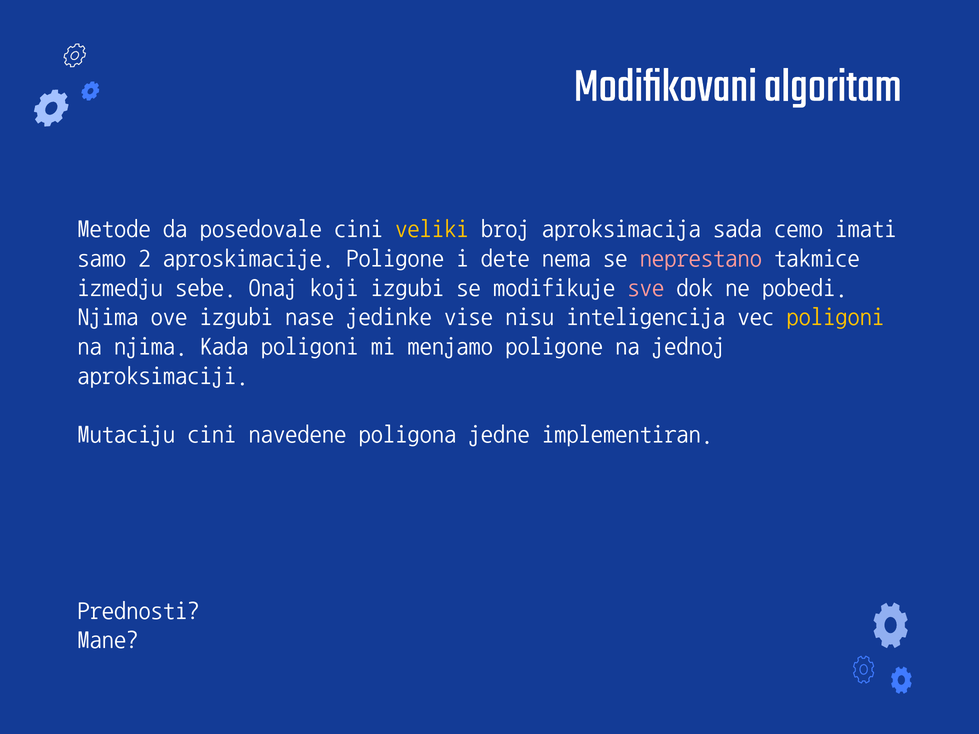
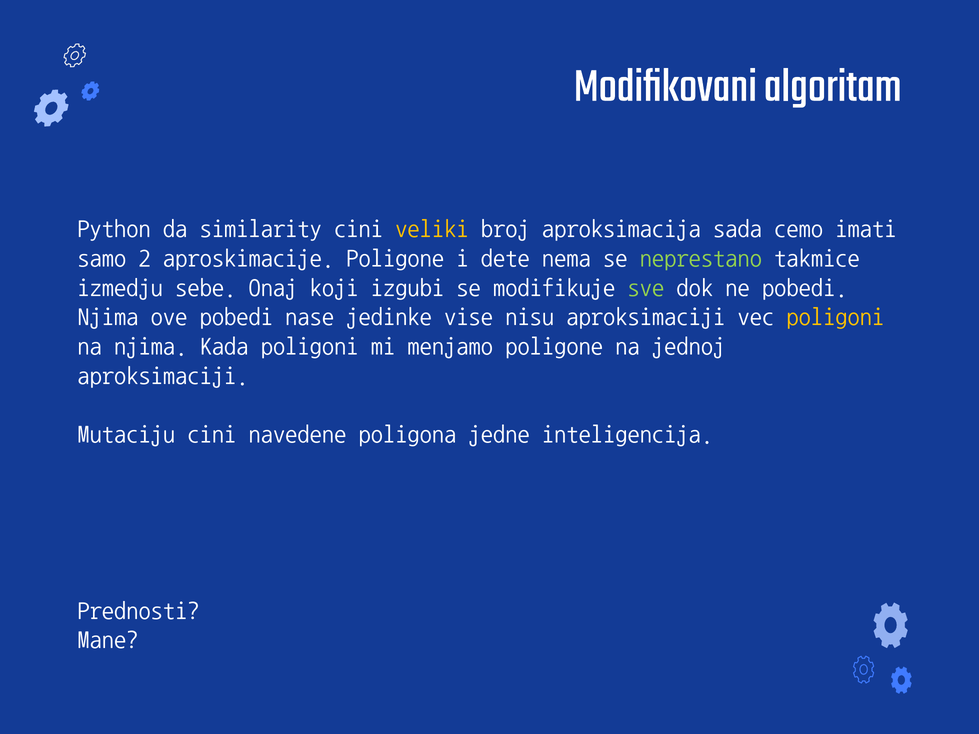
Metode: Metode -> Python (114, 228)
posedovale: posedovale -> similarity (261, 228)
neprestano colour: pink -> light green (701, 258)
sve colour: pink -> light green (646, 287)
ove izgubi: izgubi -> pobedi (236, 316)
nisu inteligencija: inteligencija -> aproksimaciji (646, 316)
implementiran: implementiran -> inteligencija (628, 434)
